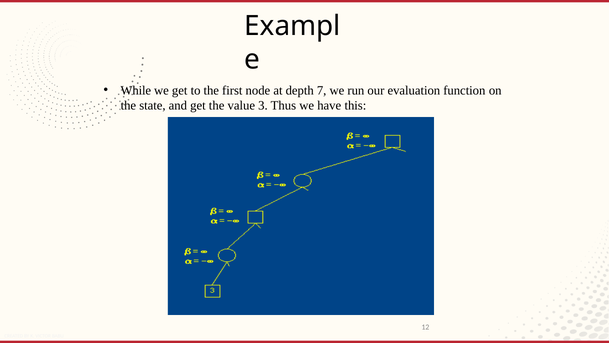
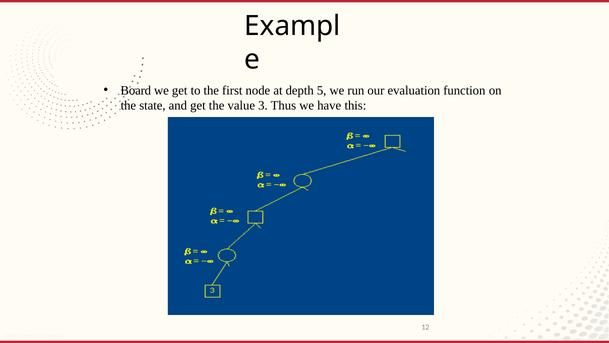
While: While -> Board (136, 90)
7: 7 -> 5 (322, 90)
